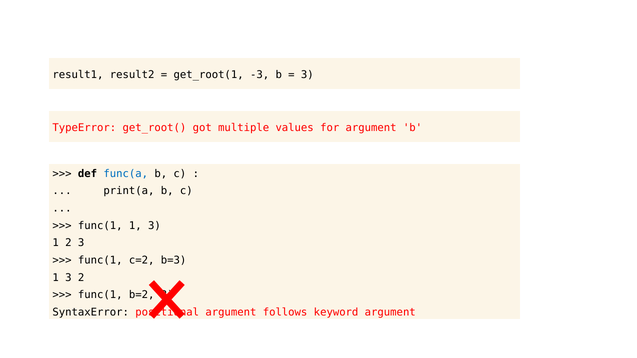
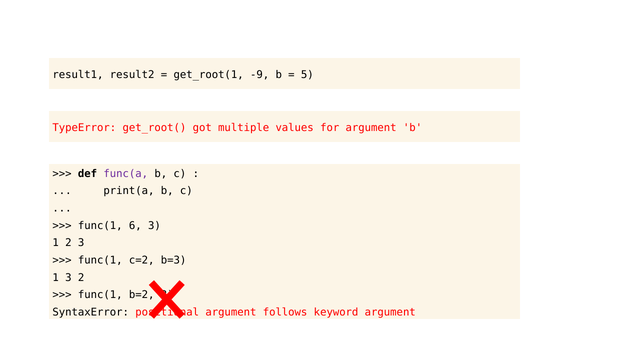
-3: -3 -> -9 (260, 75)
3: 3 -> 5 (307, 75)
func(a colour: blue -> purple (126, 174)
func(1 1: 1 -> 6 (135, 226)
